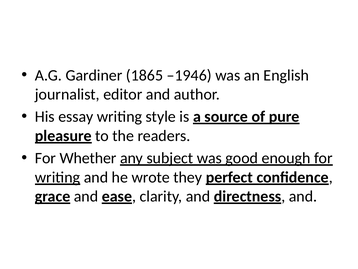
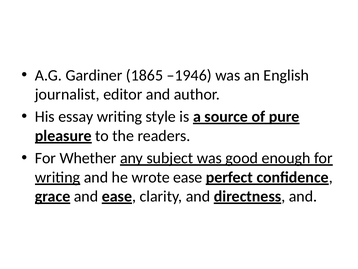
wrote they: they -> ease (188, 177)
